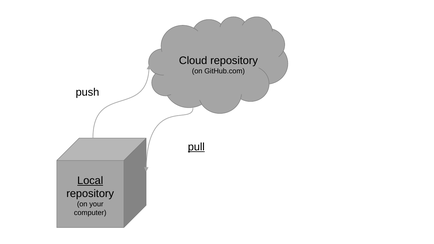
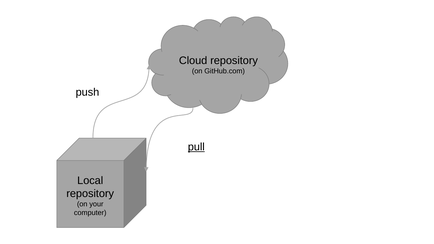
Local underline: present -> none (90, 181)
